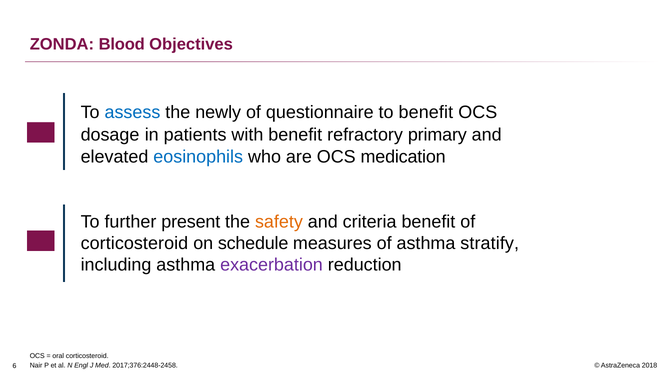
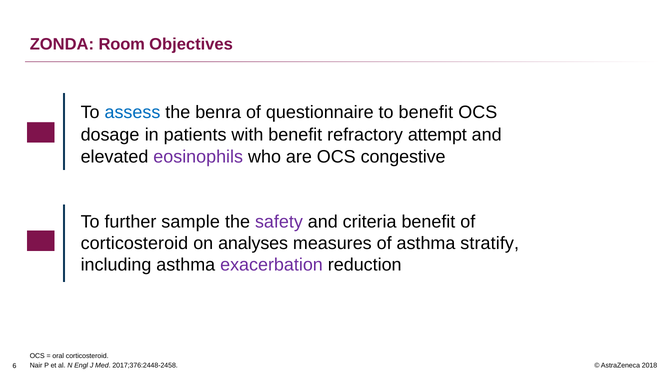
Blood: Blood -> Room (122, 44)
newly: newly -> benra (218, 112)
primary: primary -> attempt (437, 135)
eosinophils colour: blue -> purple (198, 157)
medication: medication -> congestive (403, 157)
present: present -> sample (191, 222)
safety colour: orange -> purple (279, 222)
schedule: schedule -> analyses (253, 244)
